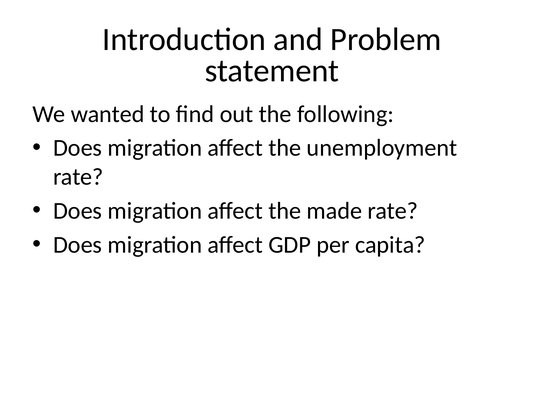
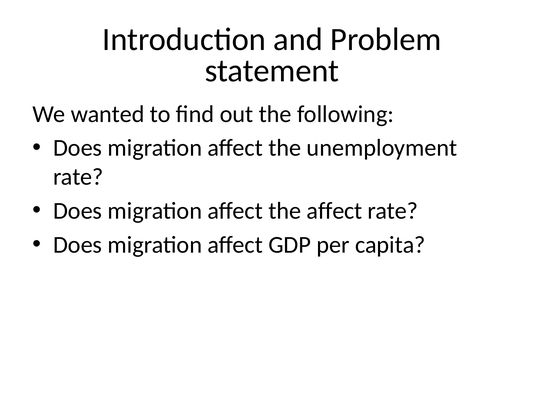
the made: made -> affect (334, 211)
